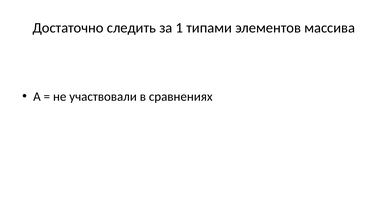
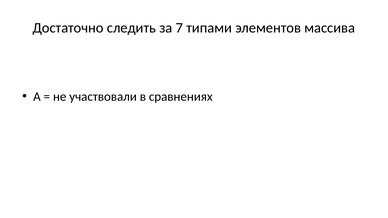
1: 1 -> 7 (179, 28)
